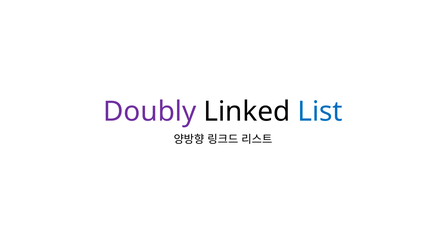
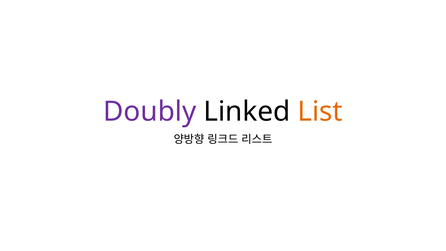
List colour: blue -> orange (320, 111)
